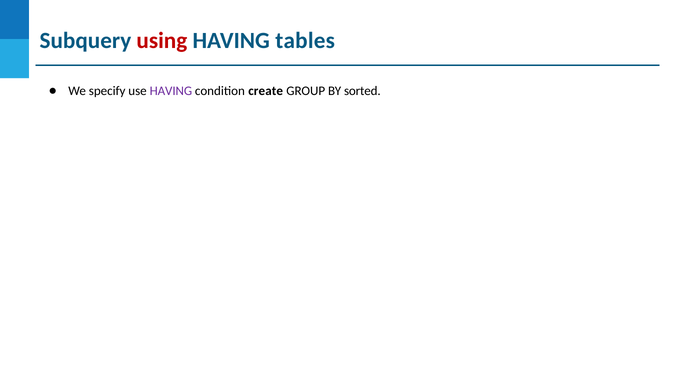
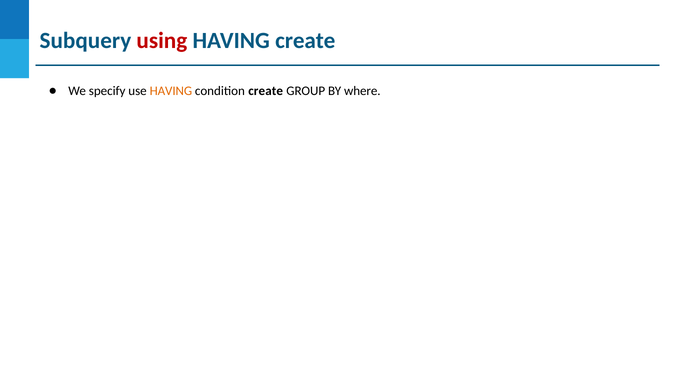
HAVING tables: tables -> create (305, 40)
HAVING colour: purple -> orange (171, 91)
sorted: sorted -> where (362, 91)
